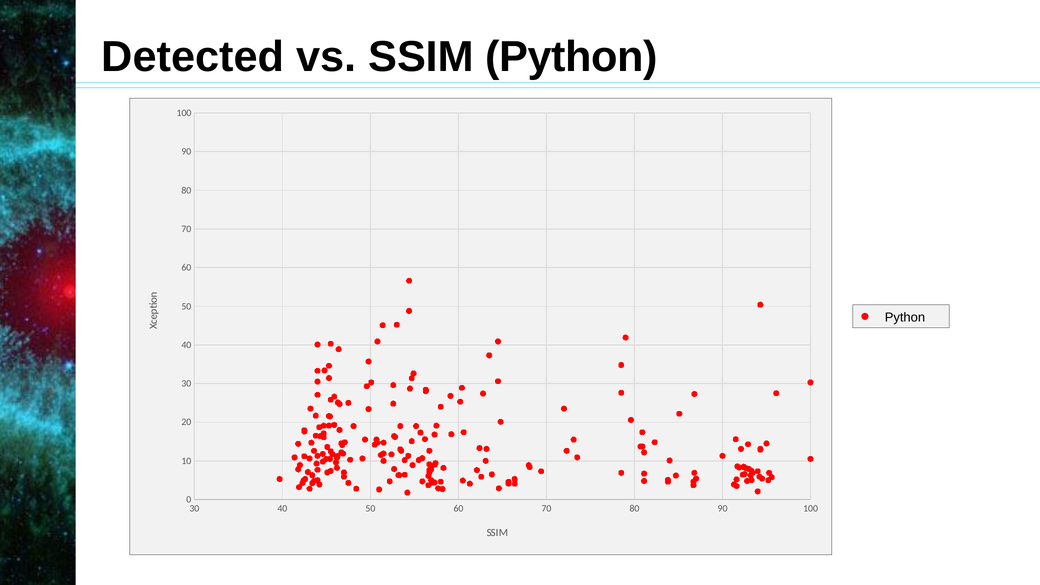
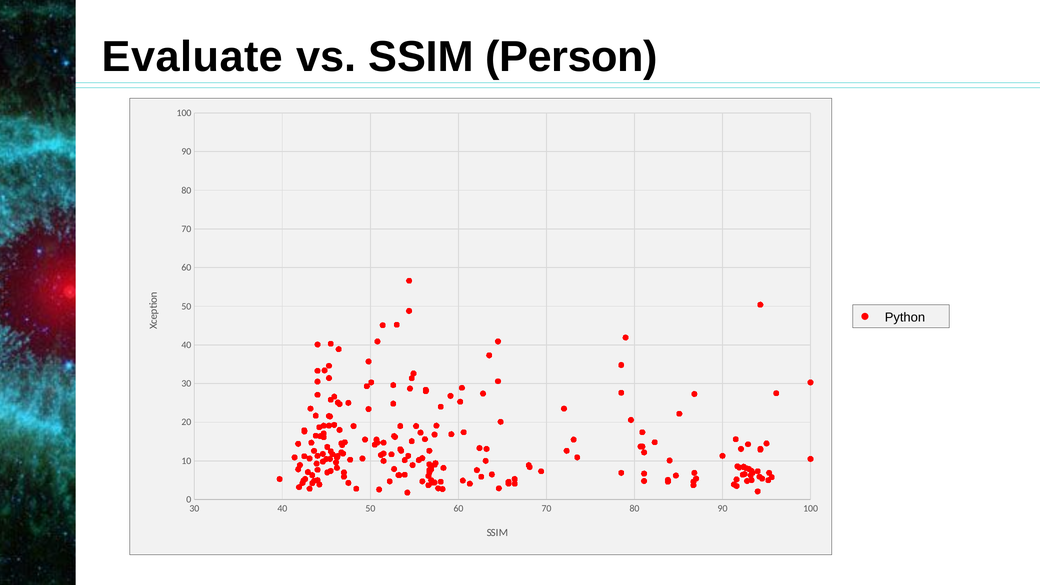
Detected: Detected -> Evaluate (193, 57)
SSIM Python: Python -> Person (572, 57)
